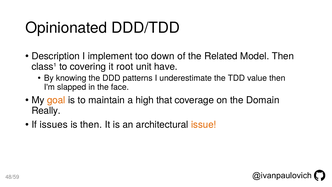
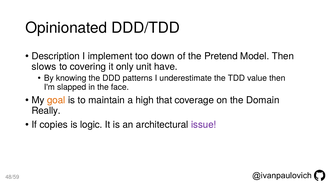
Related: Related -> Pretend (221, 56)
class¹: class¹ -> slows (44, 67)
root: root -> only (125, 67)
issues: issues -> copies (54, 125)
is then: then -> logic (91, 125)
issue colour: orange -> purple (204, 125)
